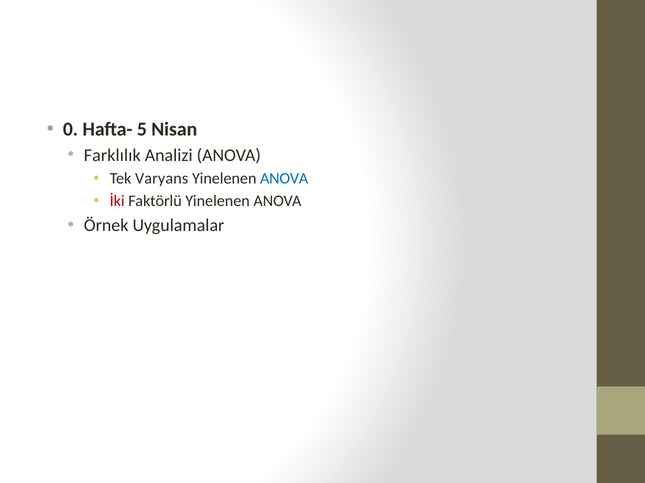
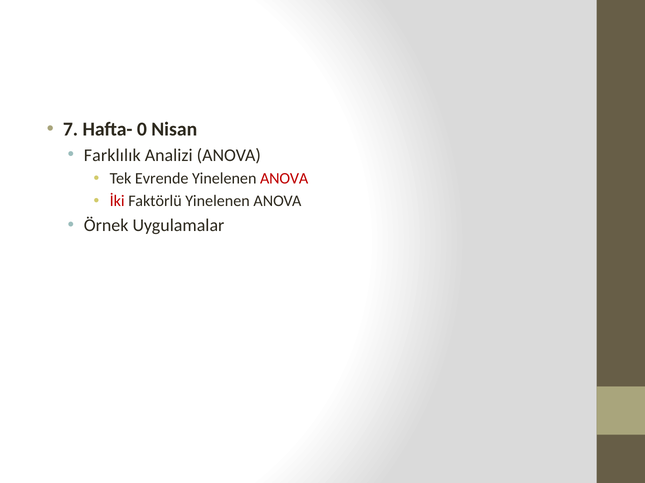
0: 0 -> 7 (70, 129)
5: 5 -> 0 (142, 129)
Varyans: Varyans -> Evrende (162, 179)
ANOVA colour: blue -> red (284, 179)
